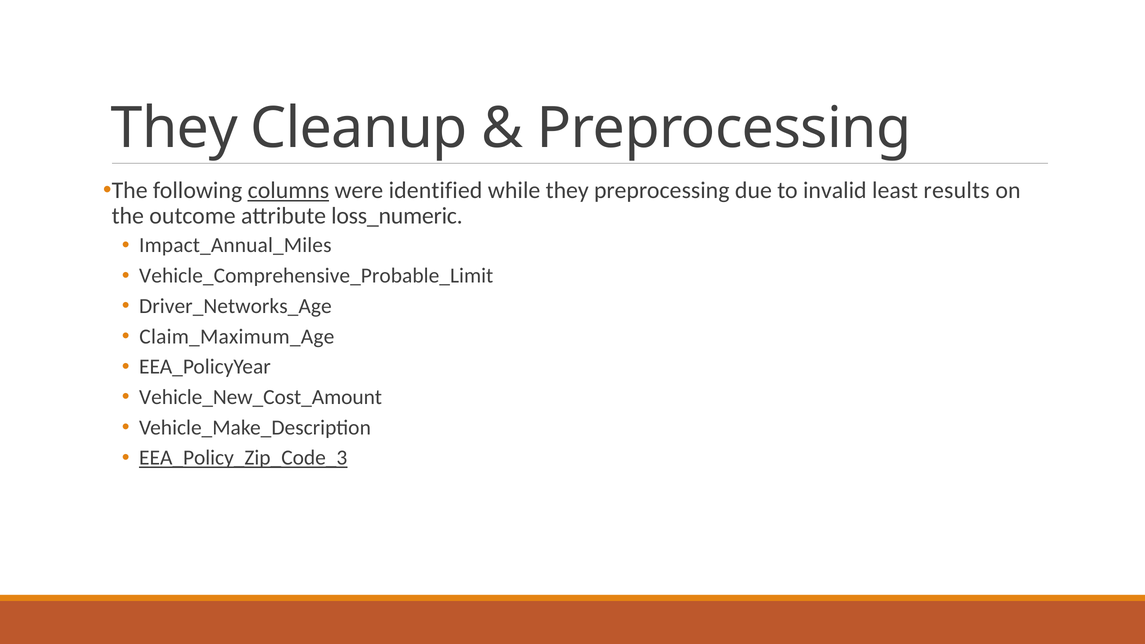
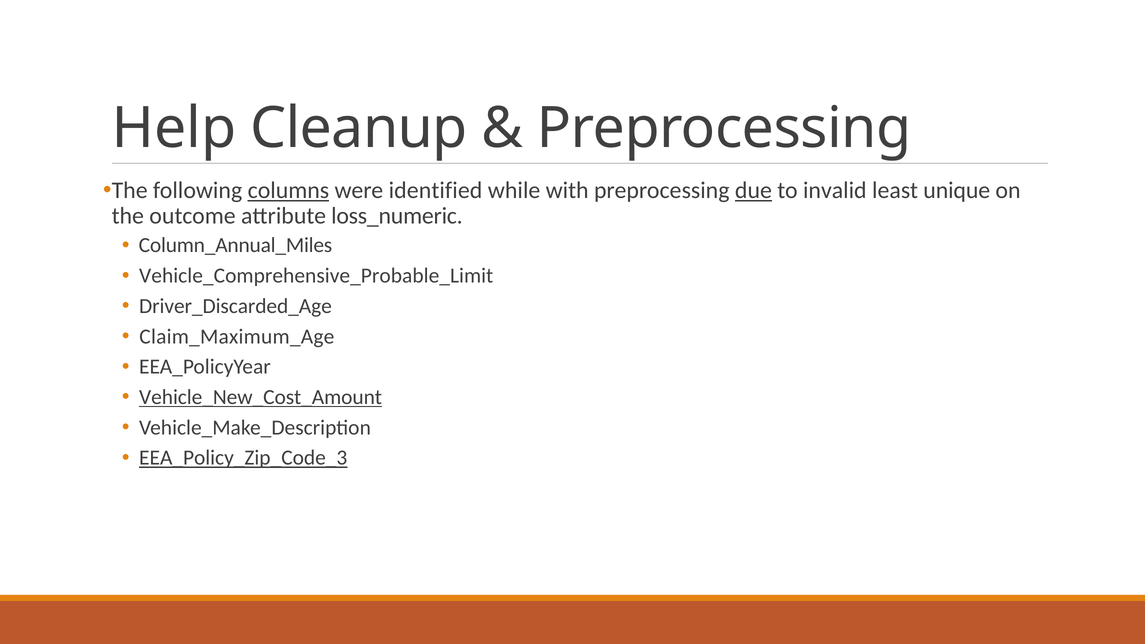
They: They -> Help (174, 128)
while they: they -> with (567, 190)
due underline: none -> present (753, 190)
results: results -> unique (957, 190)
Impact_Annual_Miles: Impact_Annual_Miles -> Column_Annual_Miles (235, 245)
Driver_Networks_Age: Driver_Networks_Age -> Driver_Discarded_Age (235, 306)
Vehicle_New_Cost_Amount underline: none -> present (261, 397)
